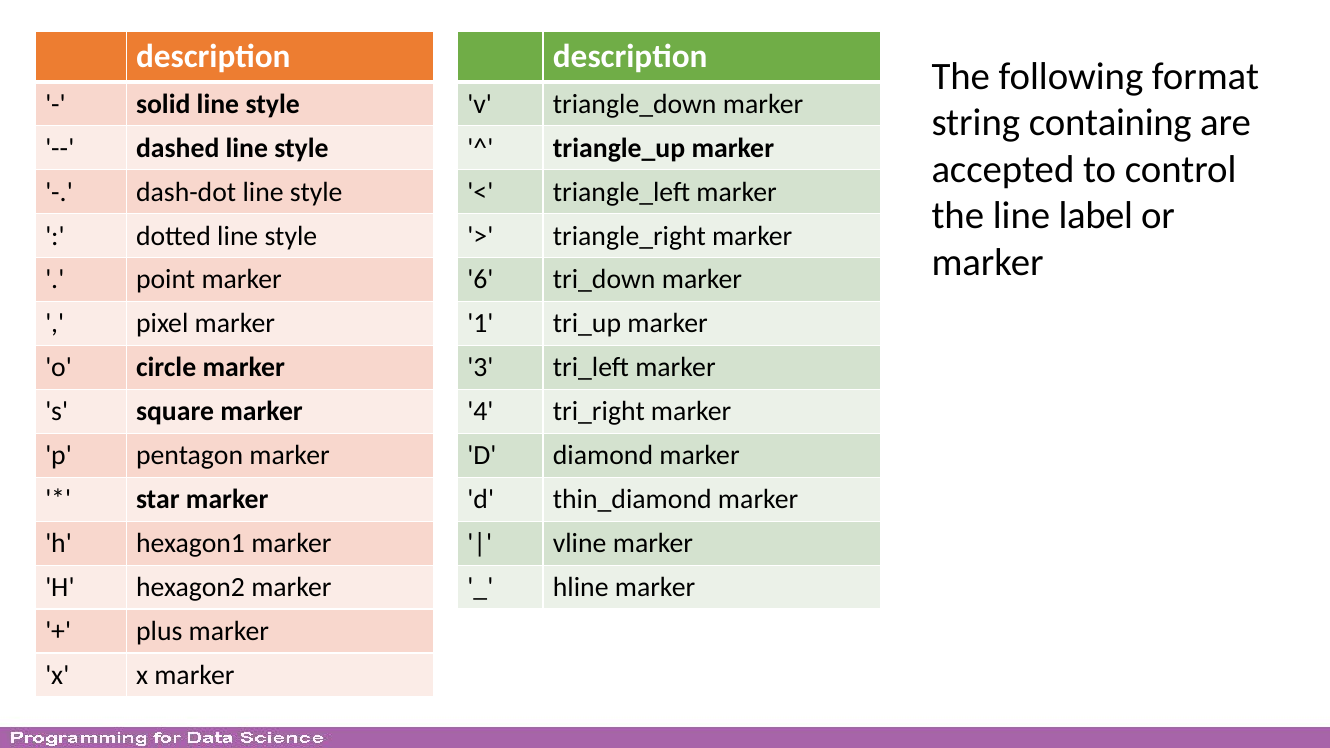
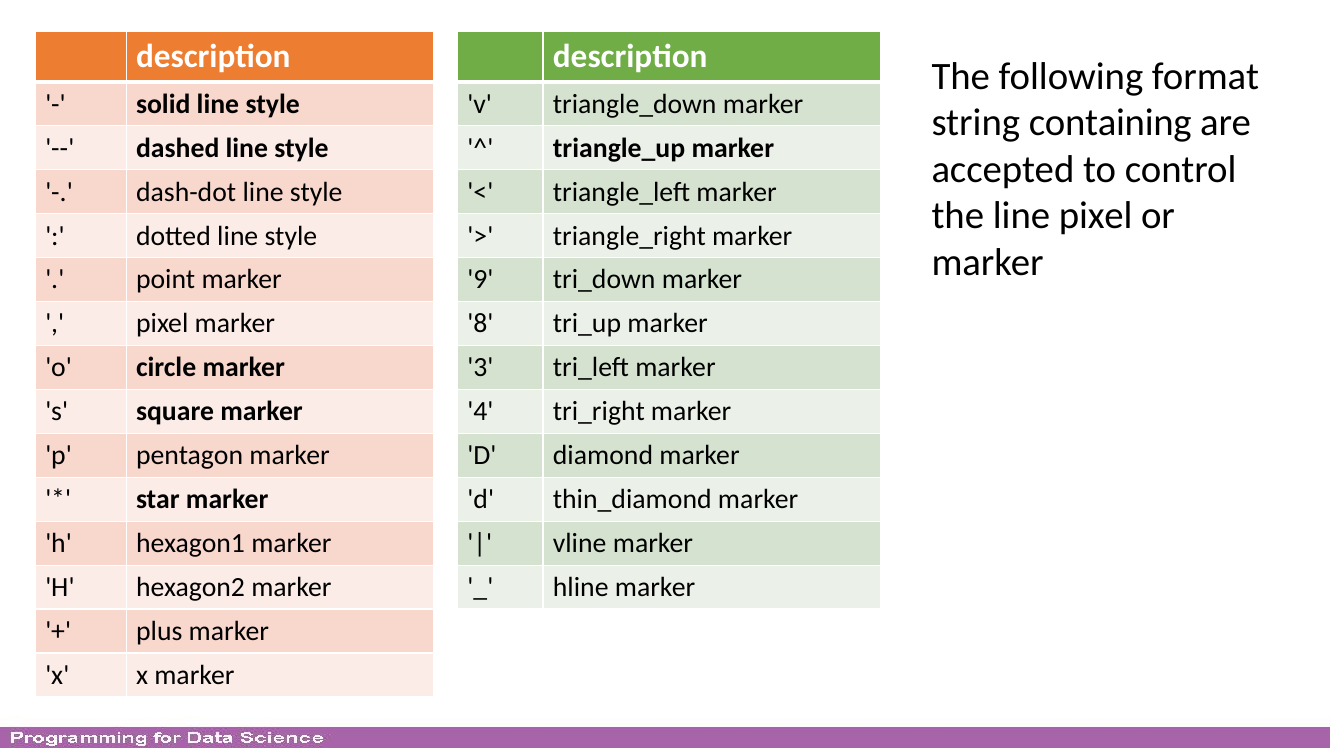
line label: label -> pixel (1096, 216)
6: 6 -> 9 (481, 280)
1: 1 -> 8 (481, 324)
